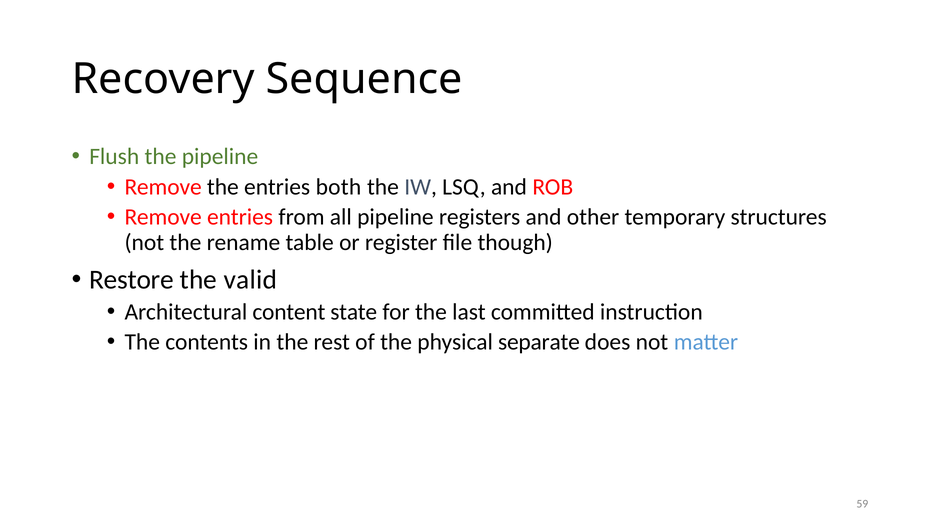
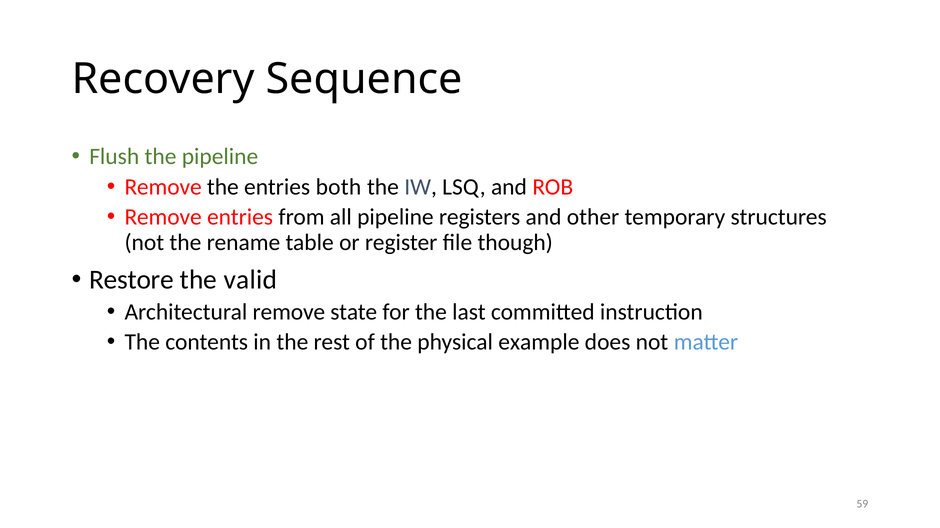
Architectural content: content -> remove (289, 312)
separate: separate -> example (539, 343)
